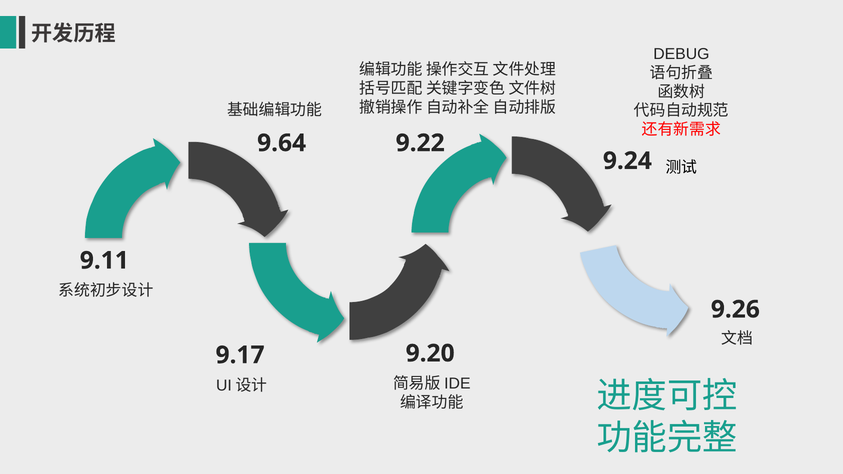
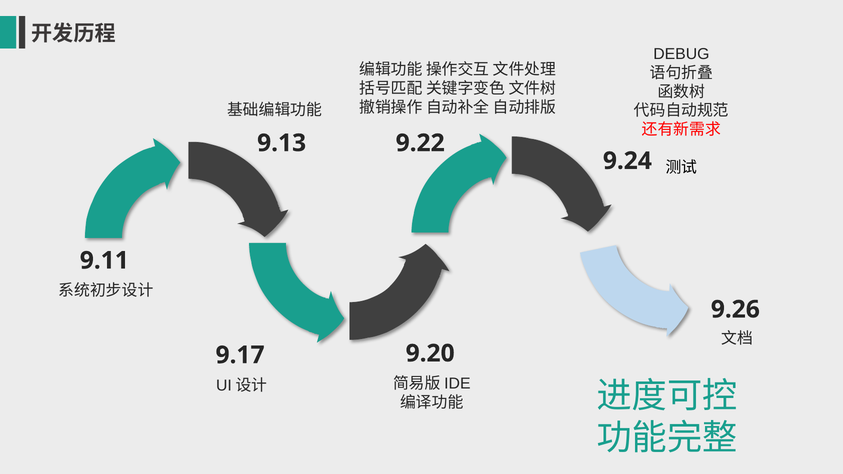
9.64: 9.64 -> 9.13 (282, 143)
